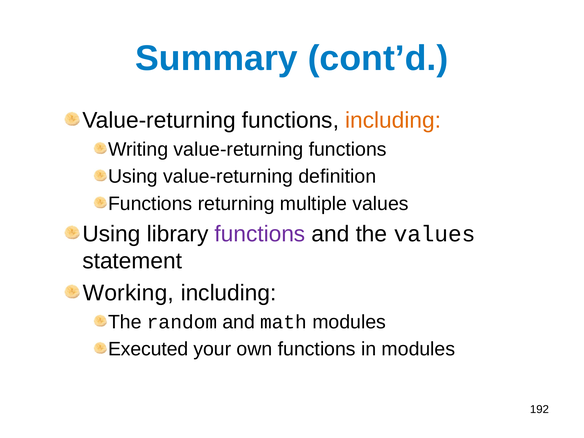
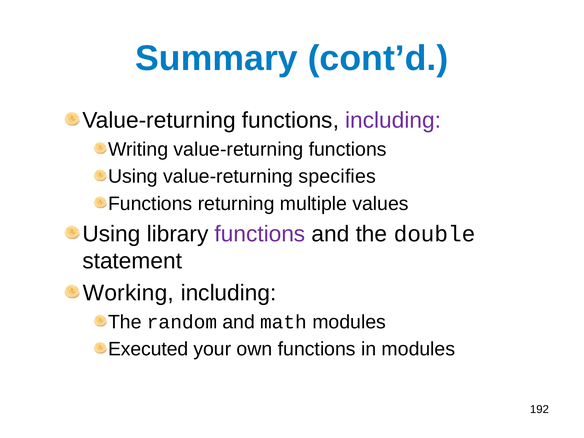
including colour: orange -> purple (393, 120)
definition: definition -> specifies (337, 177)
the values: values -> double (435, 234)
